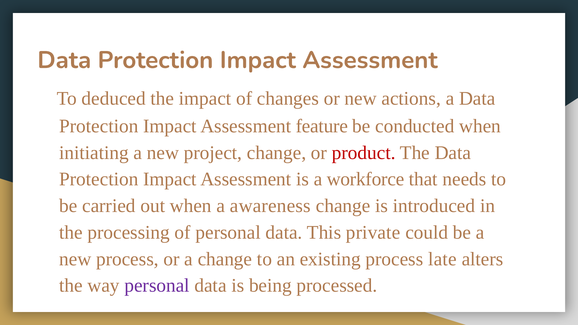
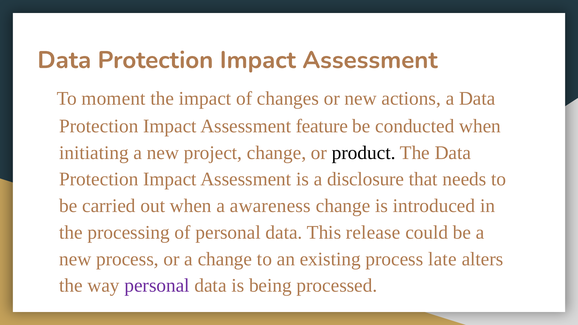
deduced: deduced -> moment (114, 99)
product colour: red -> black (364, 153)
workforce: workforce -> disclosure (366, 179)
private: private -> release (373, 233)
